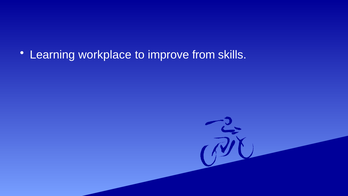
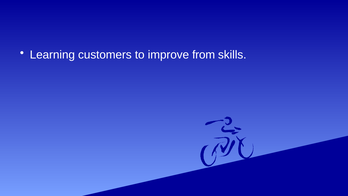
workplace: workplace -> customers (105, 55)
